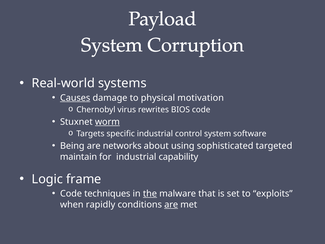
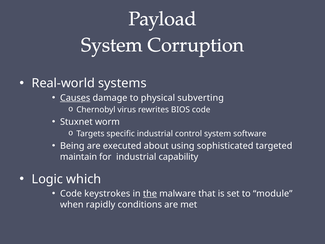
motivation: motivation -> subverting (201, 98)
worm underline: present -> none (107, 122)
networks: networks -> executed (122, 146)
frame: frame -> which (84, 179)
techniques: techniques -> keystrokes (107, 194)
exploits: exploits -> module (273, 194)
are underline: present -> none (171, 204)
